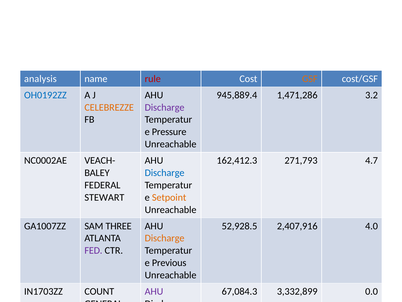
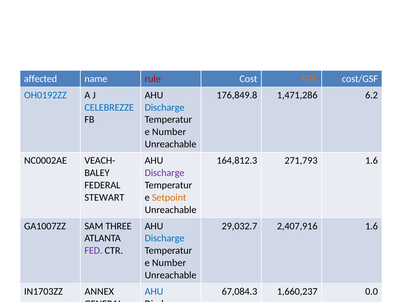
analysis: analysis -> affected (41, 79)
945,889.4: 945,889.4 -> 176,849.8 (237, 95)
3.2: 3.2 -> 6.2 (372, 95)
CELEBREZZE colour: orange -> blue (109, 107)
Discharge colour: purple -> blue (165, 107)
Pressure: Pressure -> Number (169, 132)
162,412.3: 162,412.3 -> 164,812.3 (237, 160)
271,793 4.7: 4.7 -> 1.6 (372, 160)
Discharge colour: blue -> purple (165, 173)
52,928.5: 52,928.5 -> 29,032.7 (239, 226)
2,407,916 4.0: 4.0 -> 1.6 (372, 226)
Discharge colour: orange -> blue (165, 238)
Previous: Previous -> Number (169, 262)
COUNT: COUNT -> ANNEX (99, 291)
AHU colour: purple -> blue (154, 291)
3,332,899: 3,332,899 -> 1,660,237 (297, 291)
